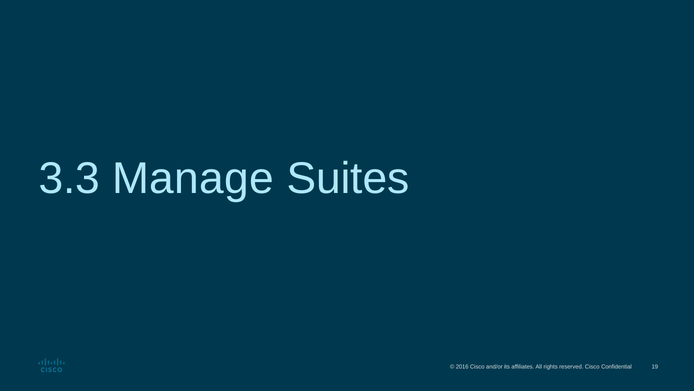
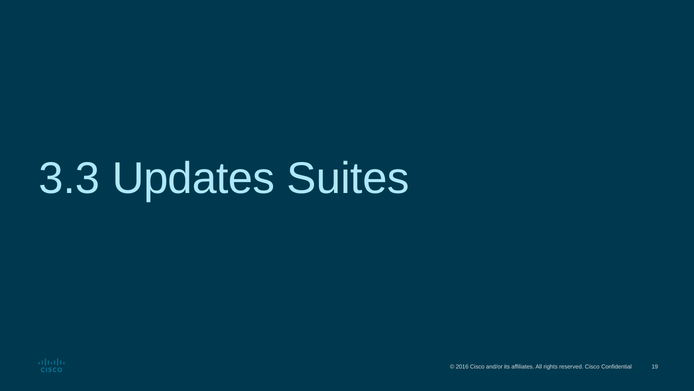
Manage: Manage -> Updates (193, 178)
